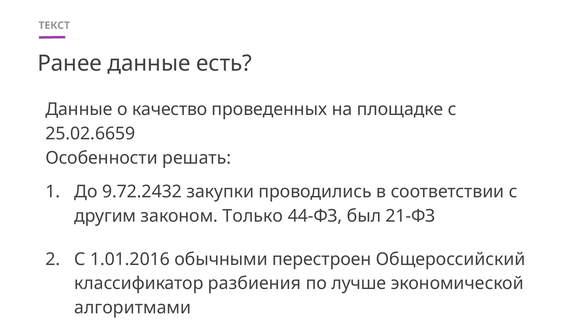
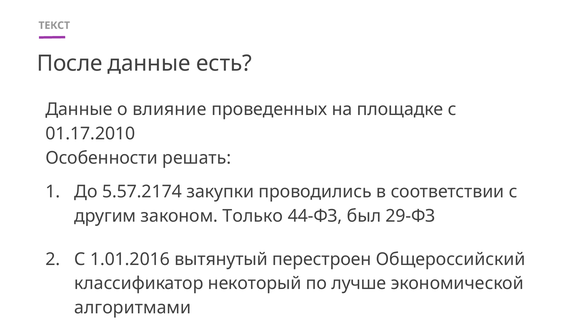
Ранее: Ранее -> После (70, 63)
качество: качество -> влияние (170, 109)
25.02.6659: 25.02.6659 -> 01.17.2010 (90, 134)
9.72.2432: 9.72.2432 -> 5.57.2174 (142, 192)
21-ФЗ: 21-ФЗ -> 29-ФЗ (411, 216)
обычными: обычными -> вытянутый (221, 259)
разбиения: разбиения -> некоторый (255, 283)
